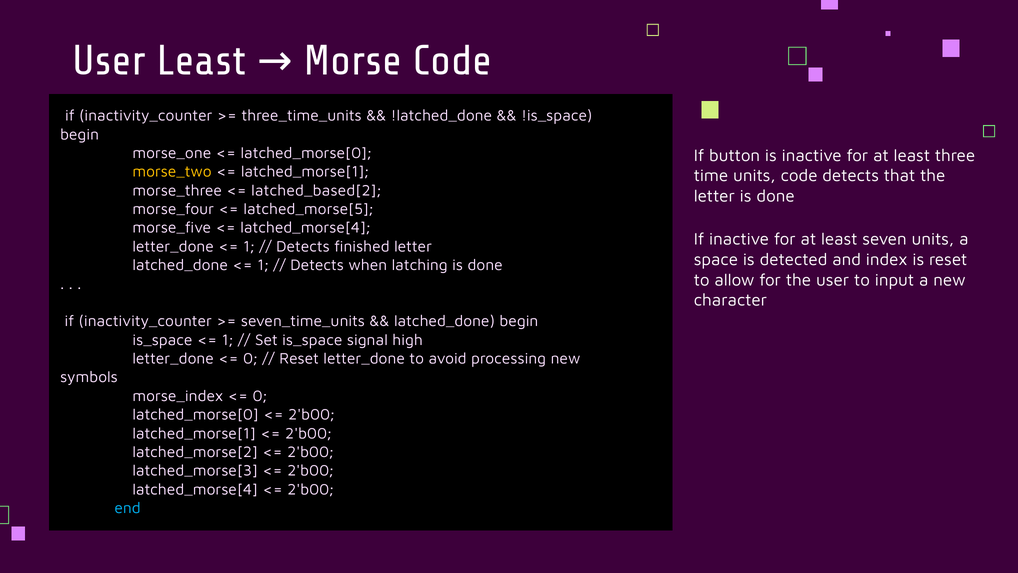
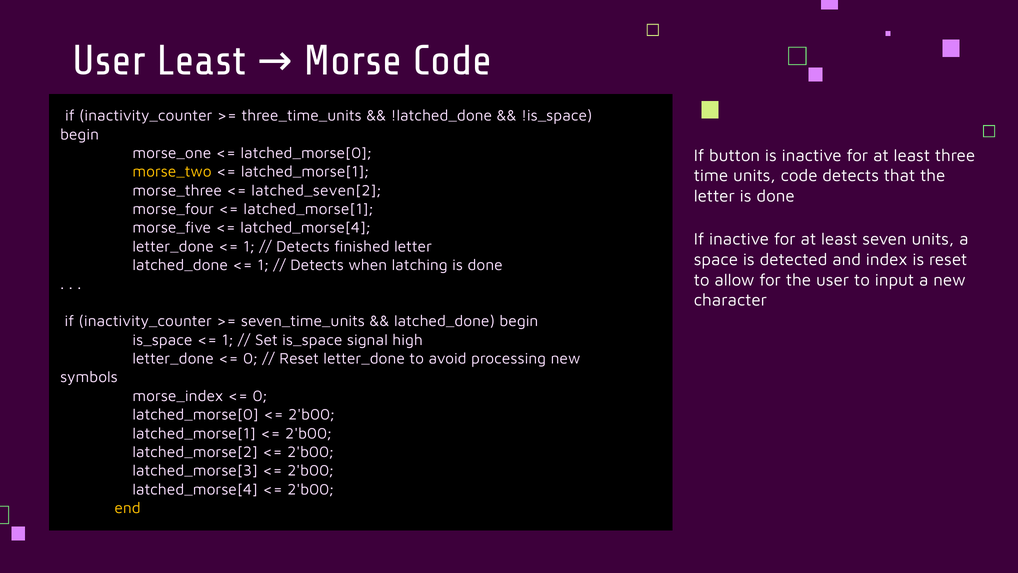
latched_based[2: latched_based[2 -> latched_seven[2 (316, 190)
latched_morse[5: latched_morse[5 -> latched_morse[1 (308, 209)
end colour: light blue -> yellow (128, 508)
